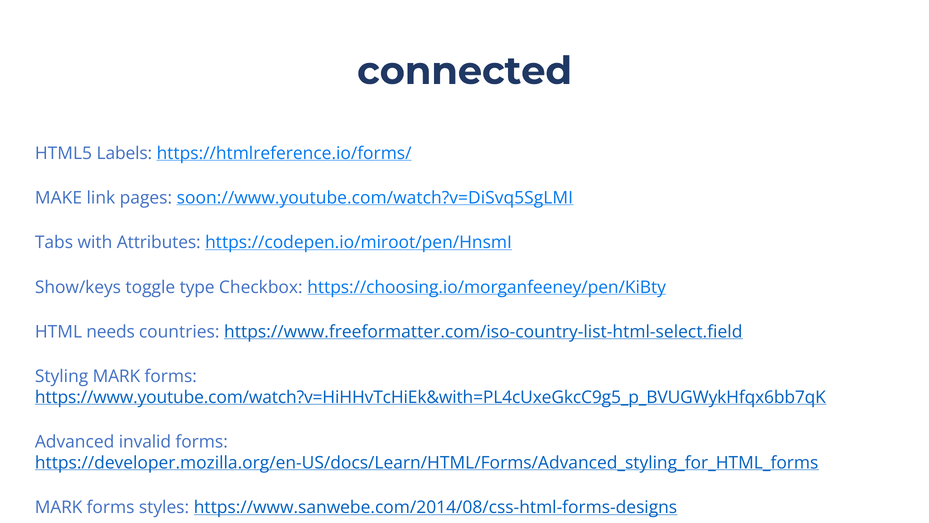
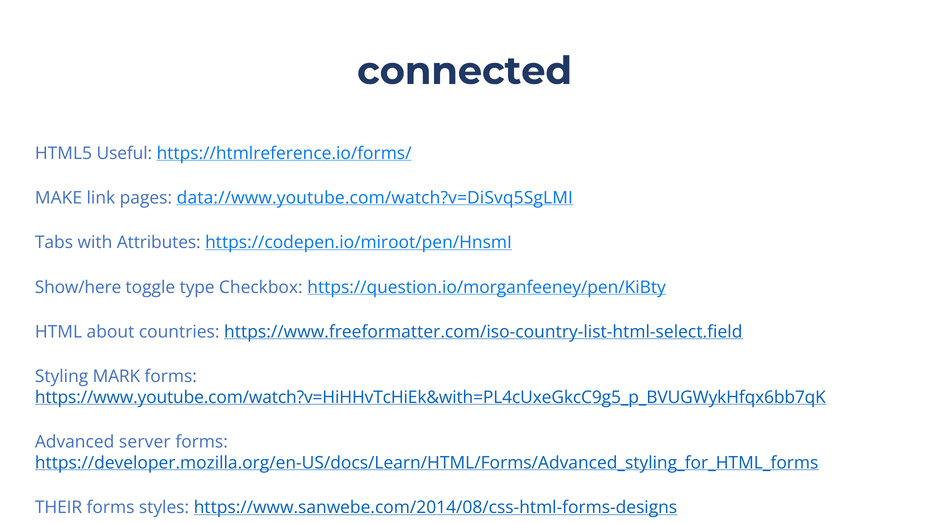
Labels: Labels -> Useful (124, 153)
soon://www.youtube.com/watch?v=DiSvq5SgLMI: soon://www.youtube.com/watch?v=DiSvq5SgLMI -> data://www.youtube.com/watch?v=DiSvq5SgLMI (375, 198)
Show/keys: Show/keys -> Show/here (78, 287)
https://choosing.io/morganfeeney/pen/KiBty: https://choosing.io/morganfeeney/pen/KiBty -> https://question.io/morganfeeney/pen/KiBty (487, 287)
needs: needs -> about (110, 332)
invalid: invalid -> server (145, 442)
MARK: MARK -> THEIR (59, 507)
